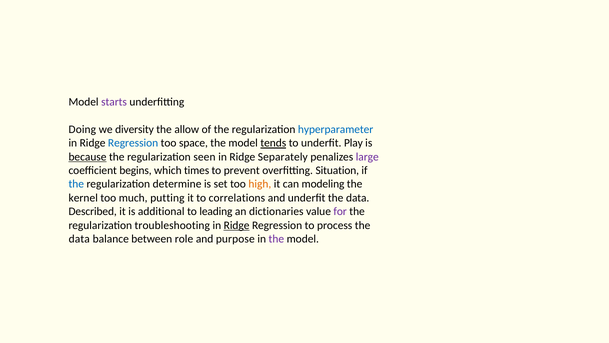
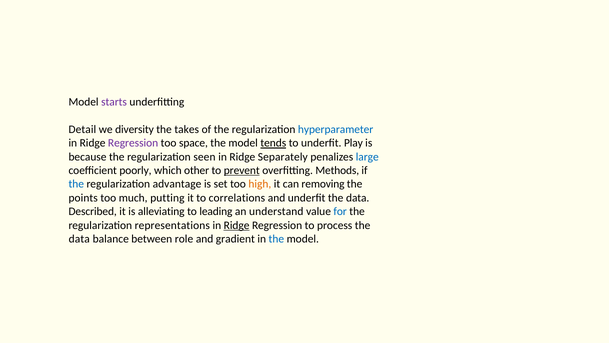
Doing: Doing -> Detail (82, 129)
allow: allow -> takes (187, 129)
Regression colour: blue -> purple (133, 143)
because underline: present -> none (88, 157)
large colour: purple -> blue (367, 157)
begins: begins -> poorly (135, 170)
times: times -> other (197, 170)
prevent underline: none -> present (242, 170)
Situation: Situation -> Methods (337, 170)
determine: determine -> advantage (177, 184)
modeling: modeling -> removing (323, 184)
kernel: kernel -> points (83, 198)
additional: additional -> alleviating (161, 211)
dictionaries: dictionaries -> understand (276, 211)
for colour: purple -> blue (340, 211)
troubleshooting: troubleshooting -> representations (172, 225)
purpose: purpose -> gradient (235, 239)
the colour: purple -> blue (276, 239)
